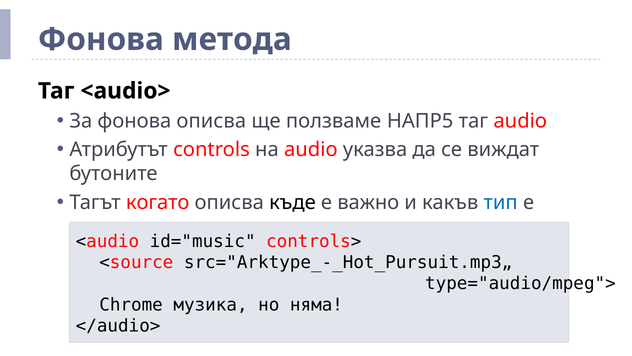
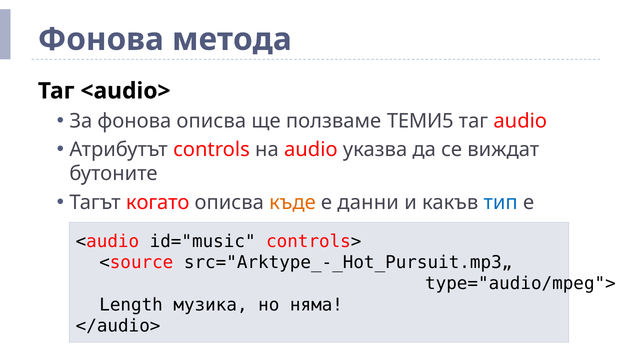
НАПР5: НАПР5 -> ТЕМИ5 (420, 121)
къде colour: black -> orange (292, 202)
важно: важно -> данни (368, 202)
Chrome: Chrome -> Length (131, 304)
